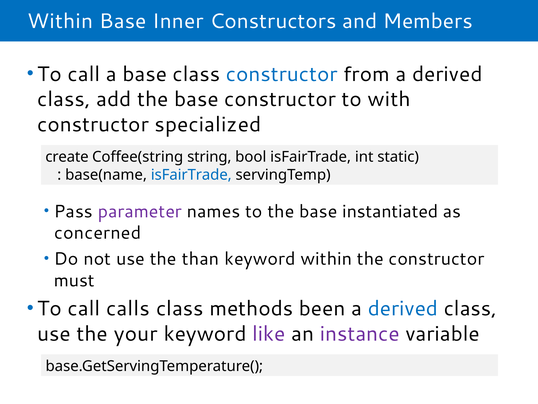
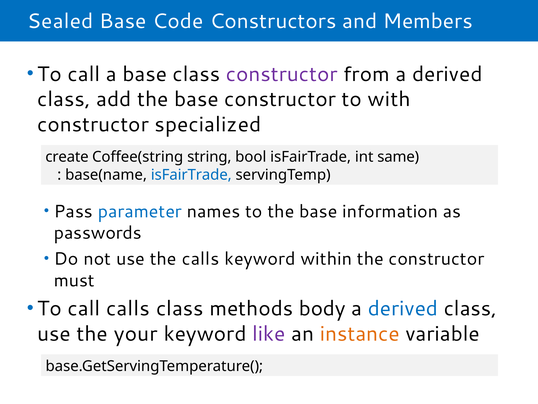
Within: Within -> Sealed (60, 21)
Inner: Inner -> Code (178, 21)
constructor colour: blue -> purple (282, 74)
static: static -> same (398, 157)
parameter colour: purple -> blue (140, 211)
instantiated: instantiated -> information (390, 211)
concerned: concerned -> passwords (98, 233)
the than: than -> calls (201, 259)
been: been -> body (322, 308)
instance colour: purple -> orange (360, 333)
